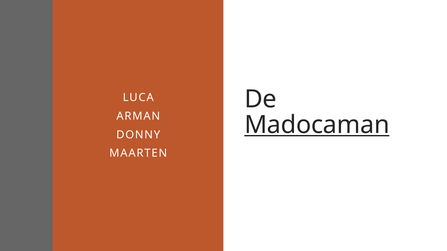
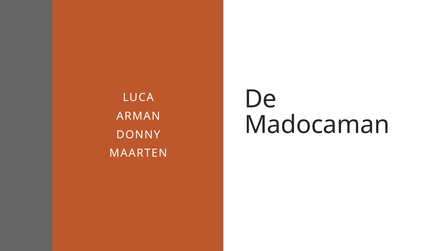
Madocaman underline: present -> none (317, 125)
